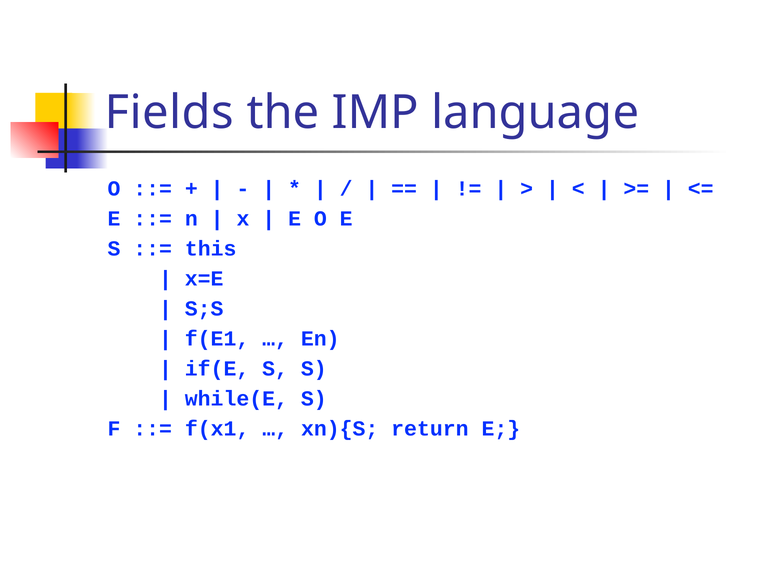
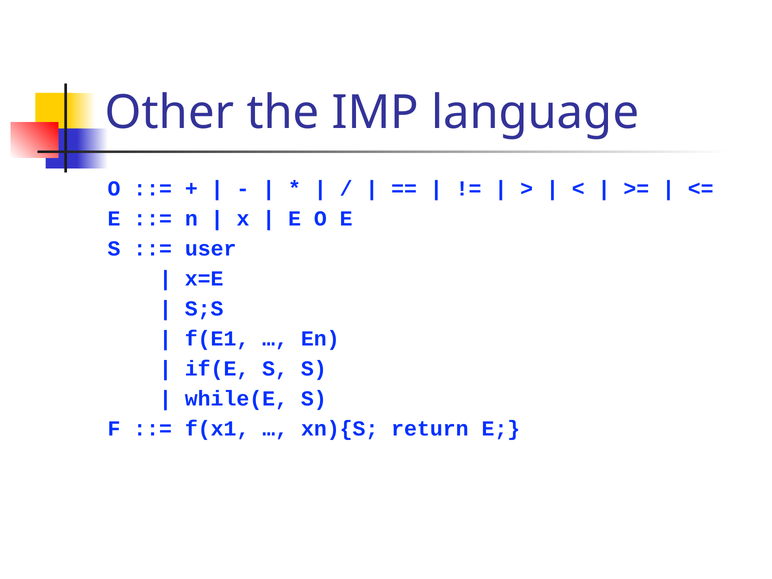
Fields: Fields -> Other (170, 113)
this: this -> user (211, 249)
